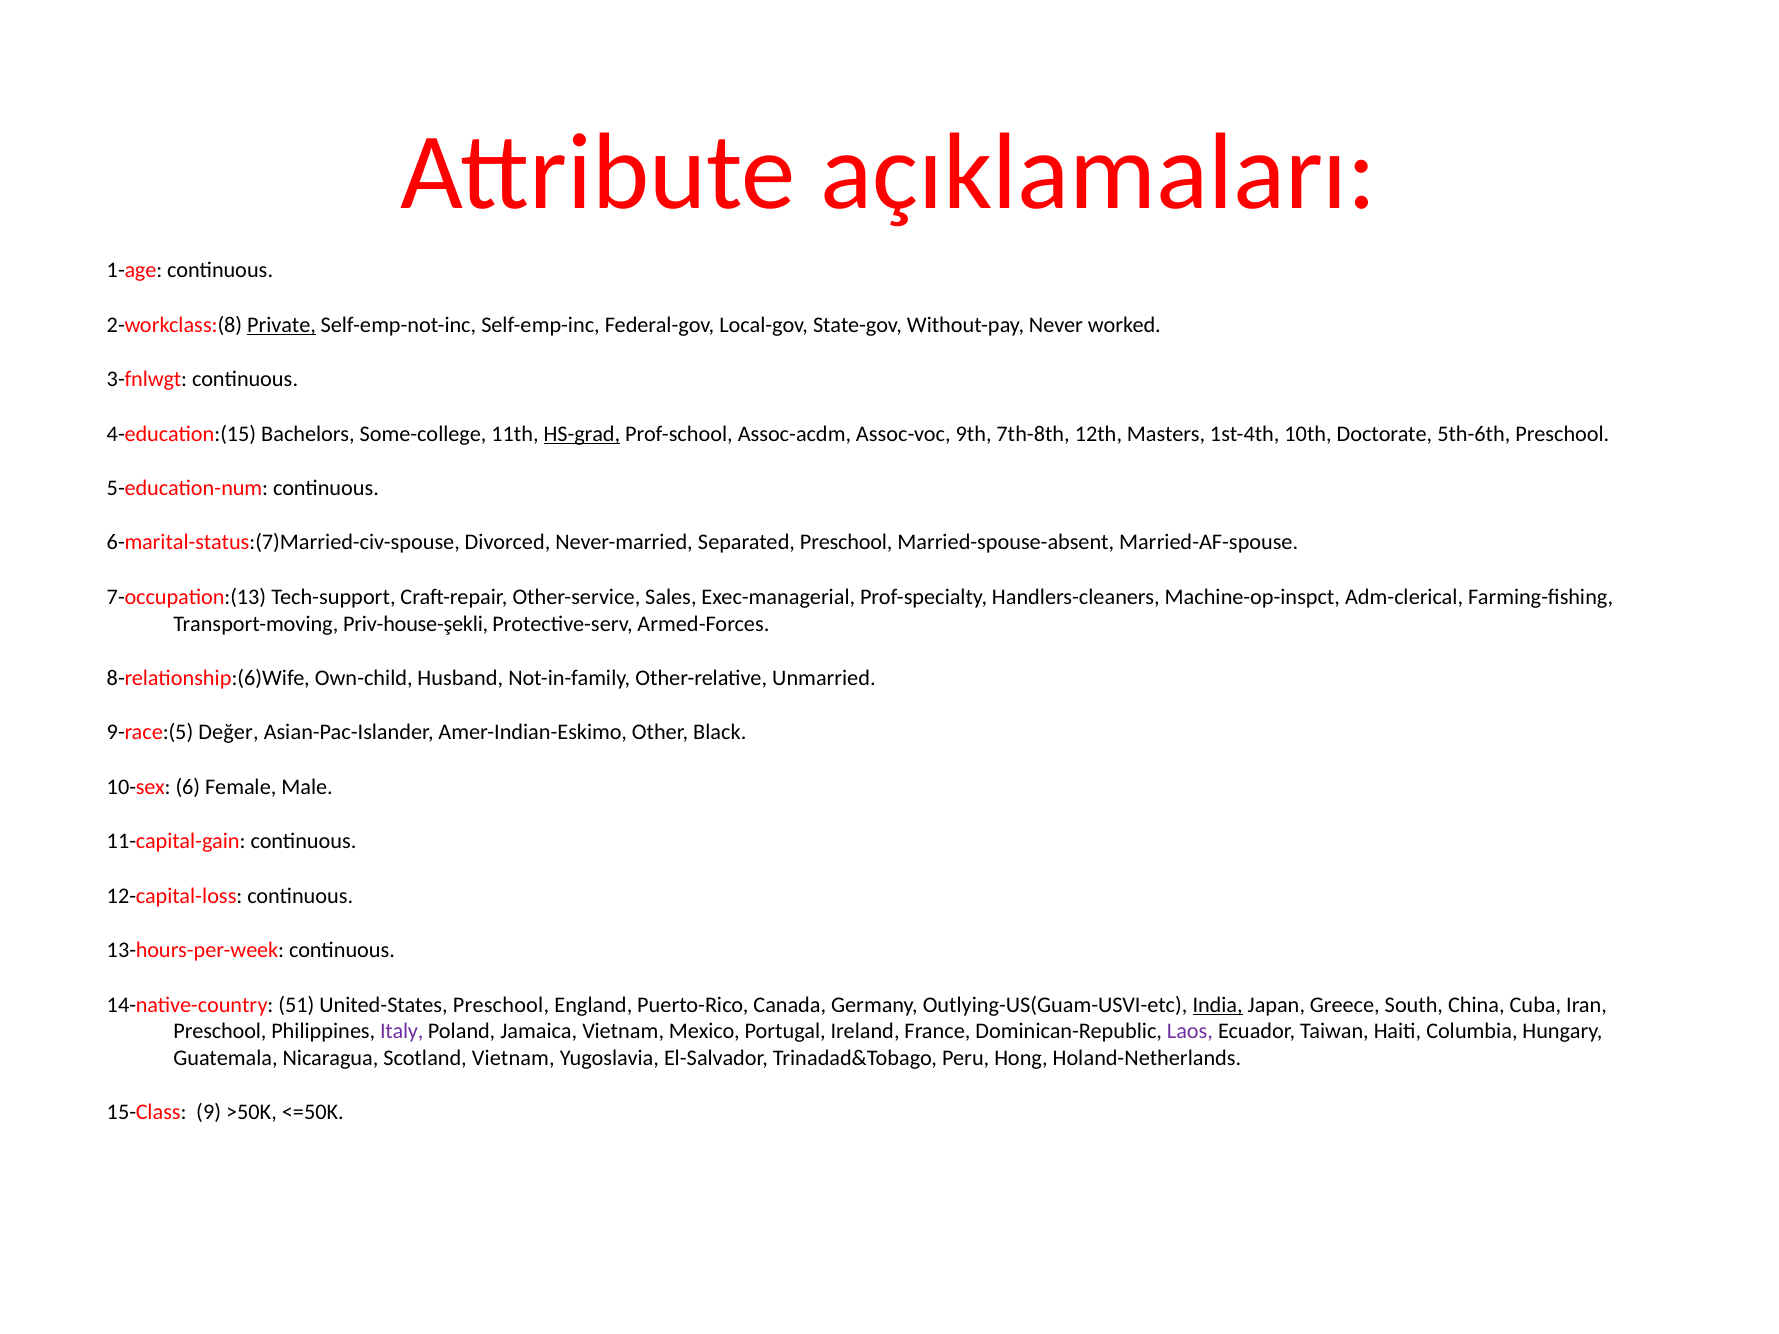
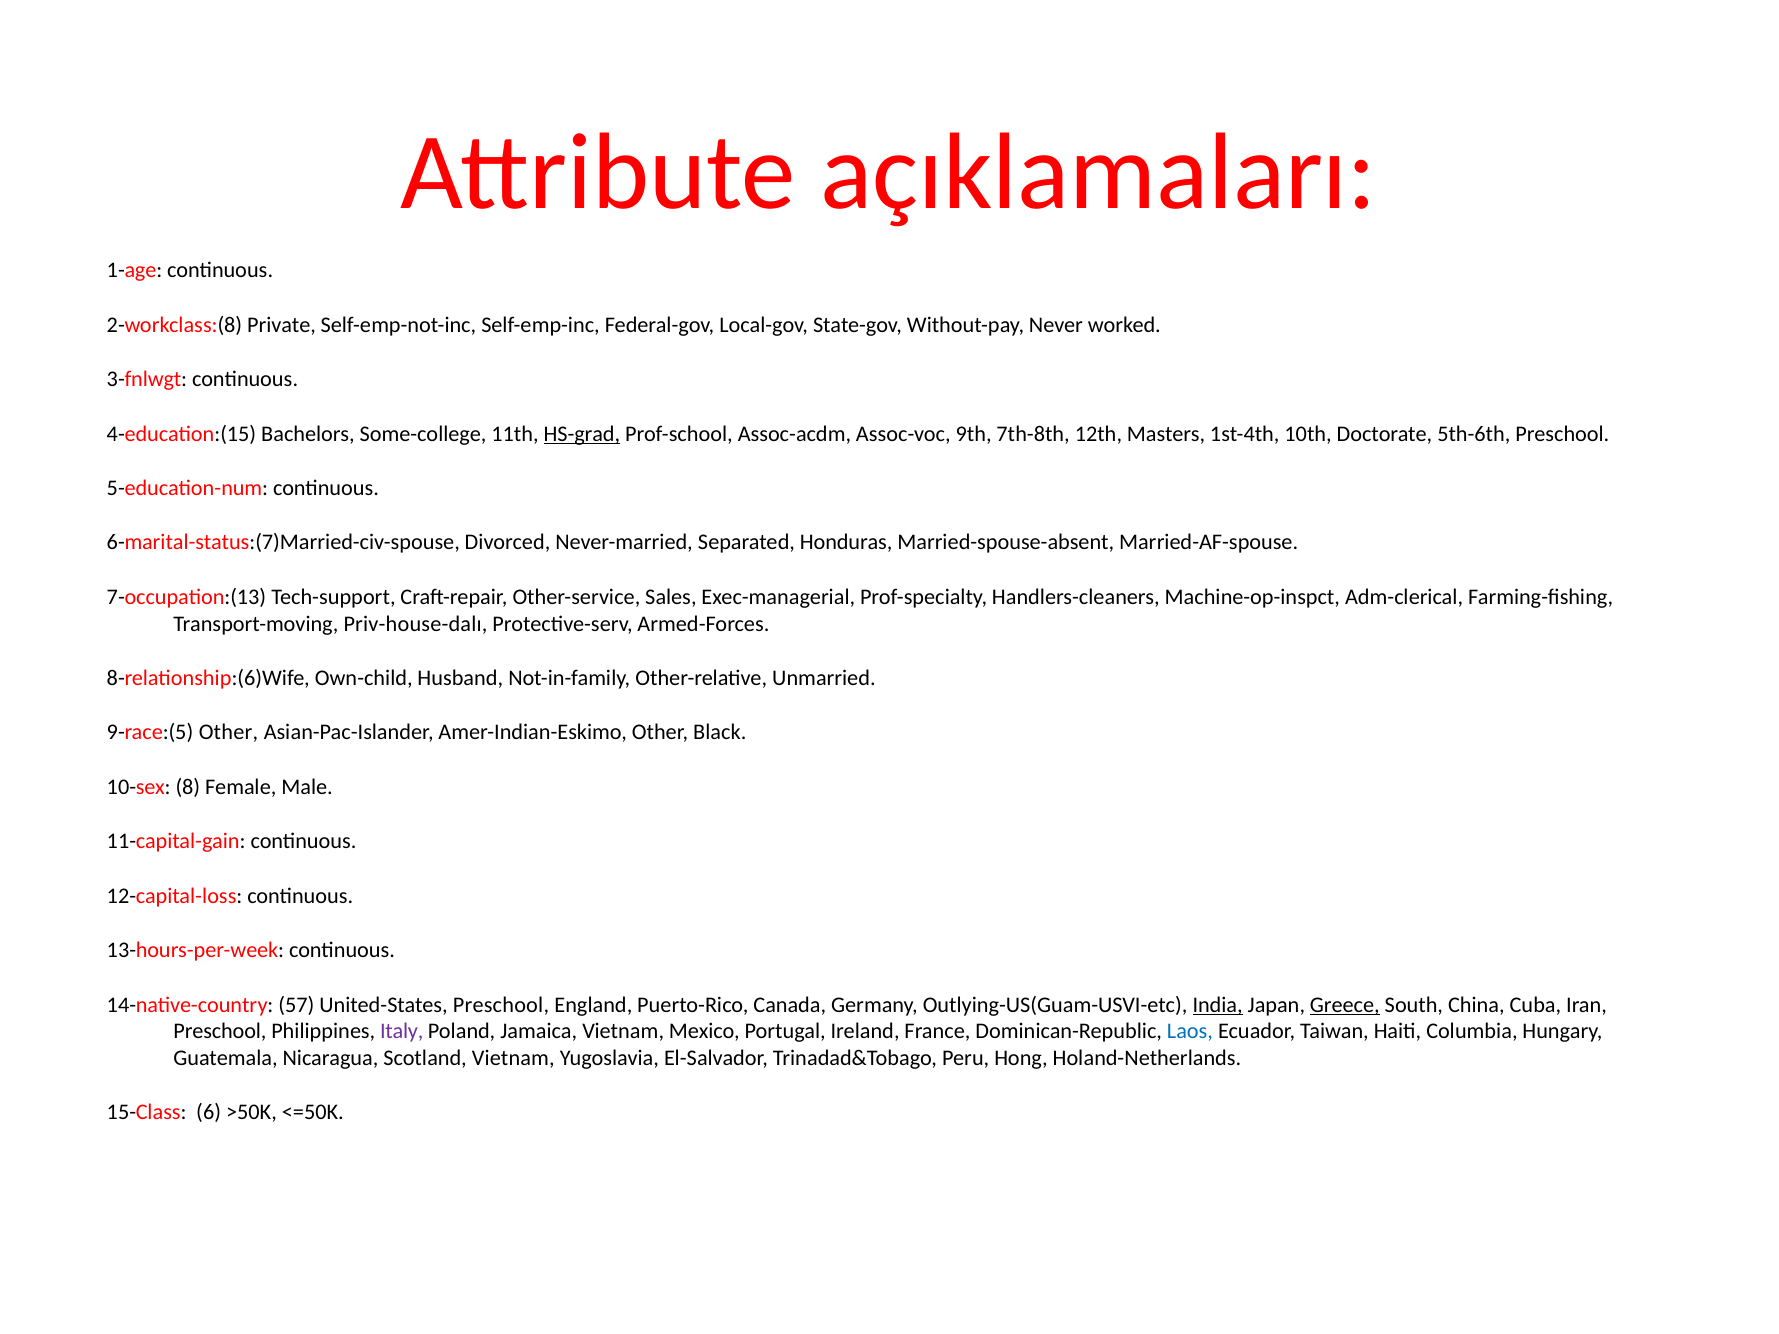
Private underline: present -> none (282, 325)
Separated Preschool: Preschool -> Honduras (846, 543)
Priv-house-şekli: Priv-house-şekli -> Priv-house-dalı (415, 624)
9-race:(5 Değer: Değer -> Other (228, 733)
6: 6 -> 8 (188, 787)
51: 51 -> 57 (296, 1005)
Greece underline: none -> present (1345, 1005)
Laos colour: purple -> blue (1190, 1032)
9: 9 -> 6 (209, 1113)
